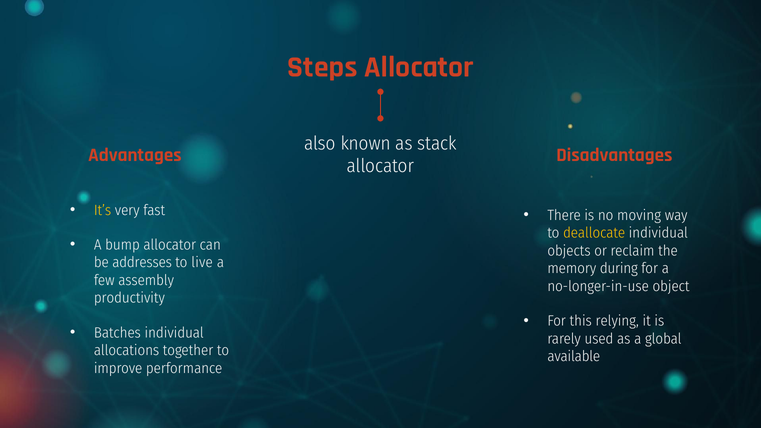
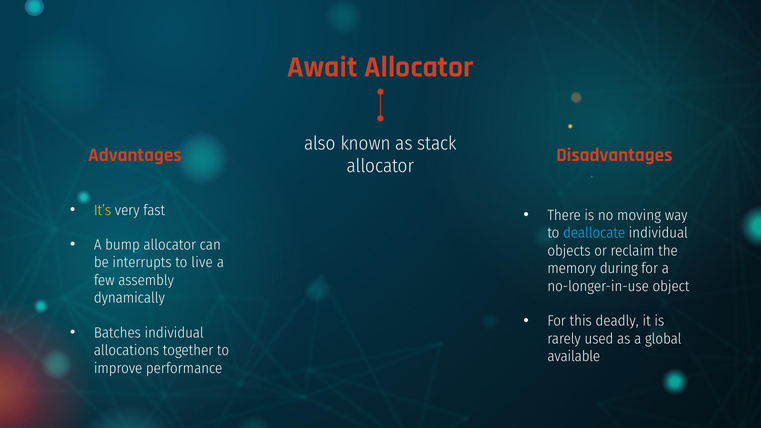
Steps: Steps -> Await (322, 67)
deallocate colour: yellow -> light blue (594, 233)
addresses: addresses -> interrupts (142, 263)
productivity: productivity -> dynamically (129, 298)
relying: relying -> deadly (617, 321)
